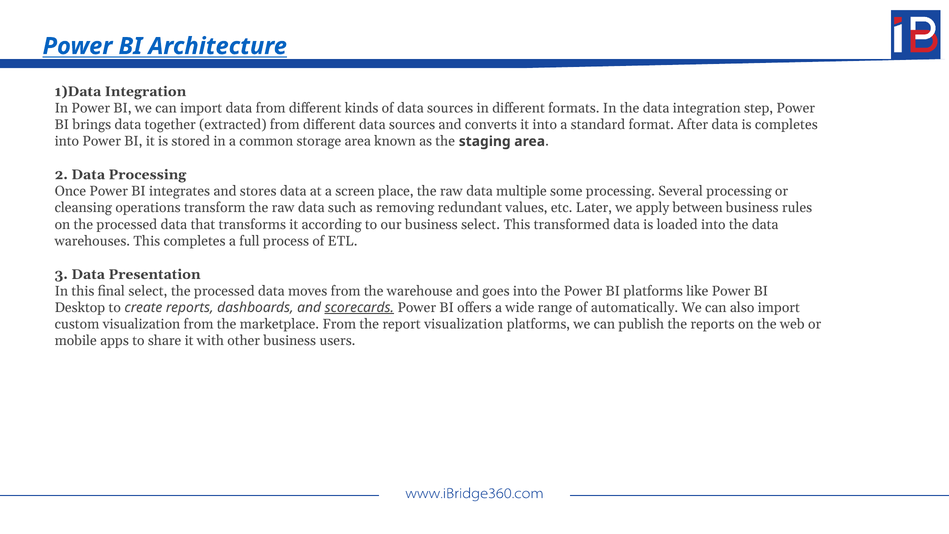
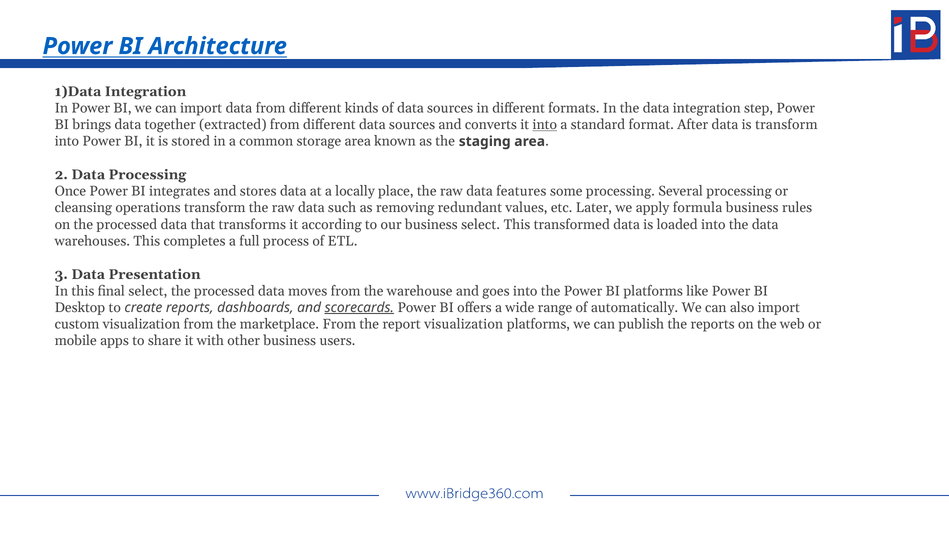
into underline: none -> present (545, 125)
is completes: completes -> transform (786, 125)
screen: screen -> locally (355, 191)
multiple: multiple -> features (521, 191)
between: between -> formula (698, 208)
